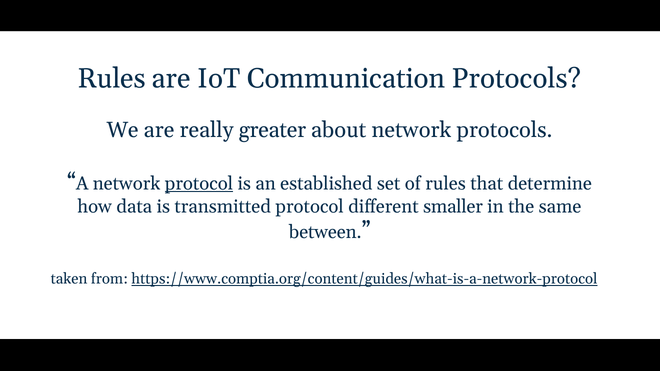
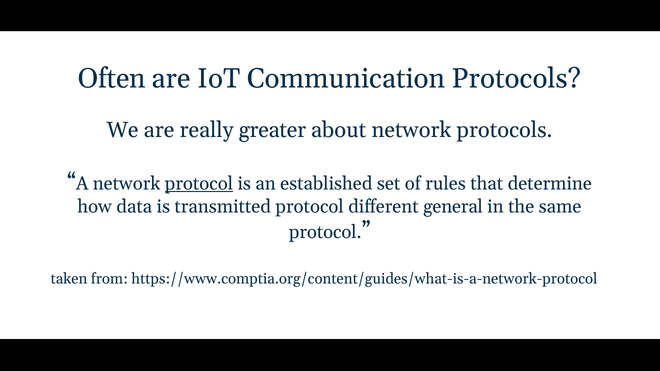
Rules: Rules -> Often (112, 78)
smaller: smaller -> general (453, 207)
between: between -> protocol (325, 232)
https://www.comptia.org/content/guides/what-is-a-network-protocol underline: present -> none (364, 279)
